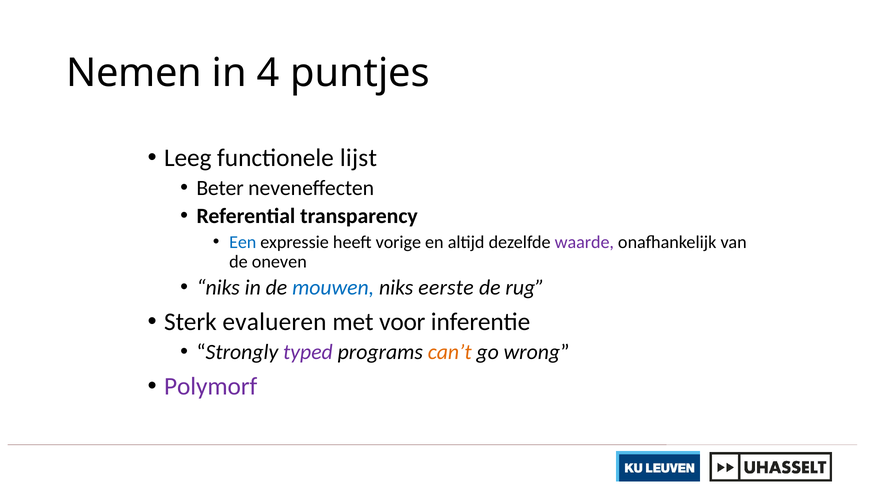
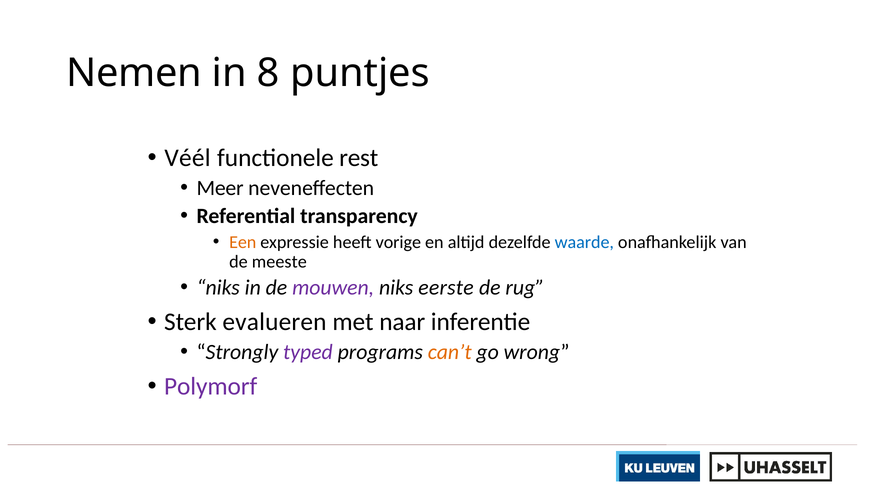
4: 4 -> 8 (268, 73)
Leeg: Leeg -> Véél (188, 158)
lijst: lijst -> rest (359, 158)
Beter: Beter -> Meer (220, 188)
Een colour: blue -> orange (243, 242)
waarde colour: purple -> blue (584, 242)
oneven: oneven -> meeste (279, 262)
mouwen colour: blue -> purple (333, 288)
voor: voor -> naar (402, 322)
